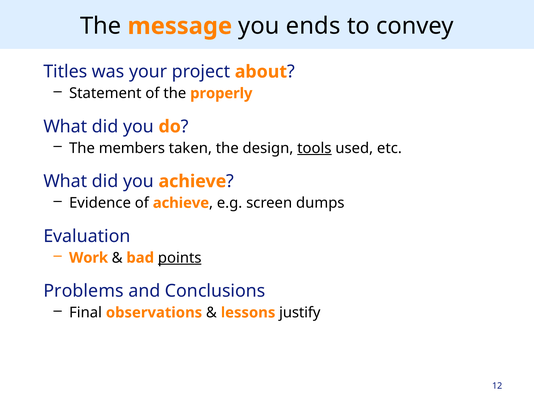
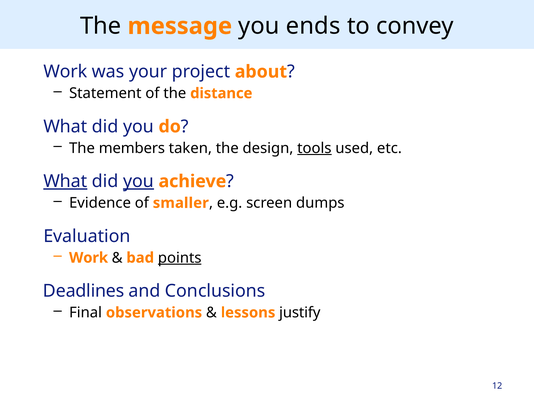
Titles: Titles -> Work (65, 72)
properly: properly -> distance (221, 93)
What underline: none -> present (65, 181)
you underline: none -> present (138, 181)
of achieve: achieve -> smaller (181, 203)
Problems: Problems -> Deadlines (84, 291)
